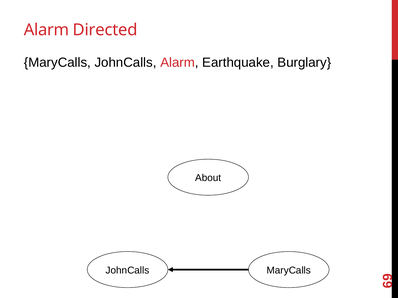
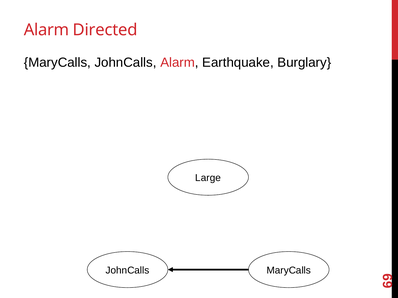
About: About -> Large (208, 178)
